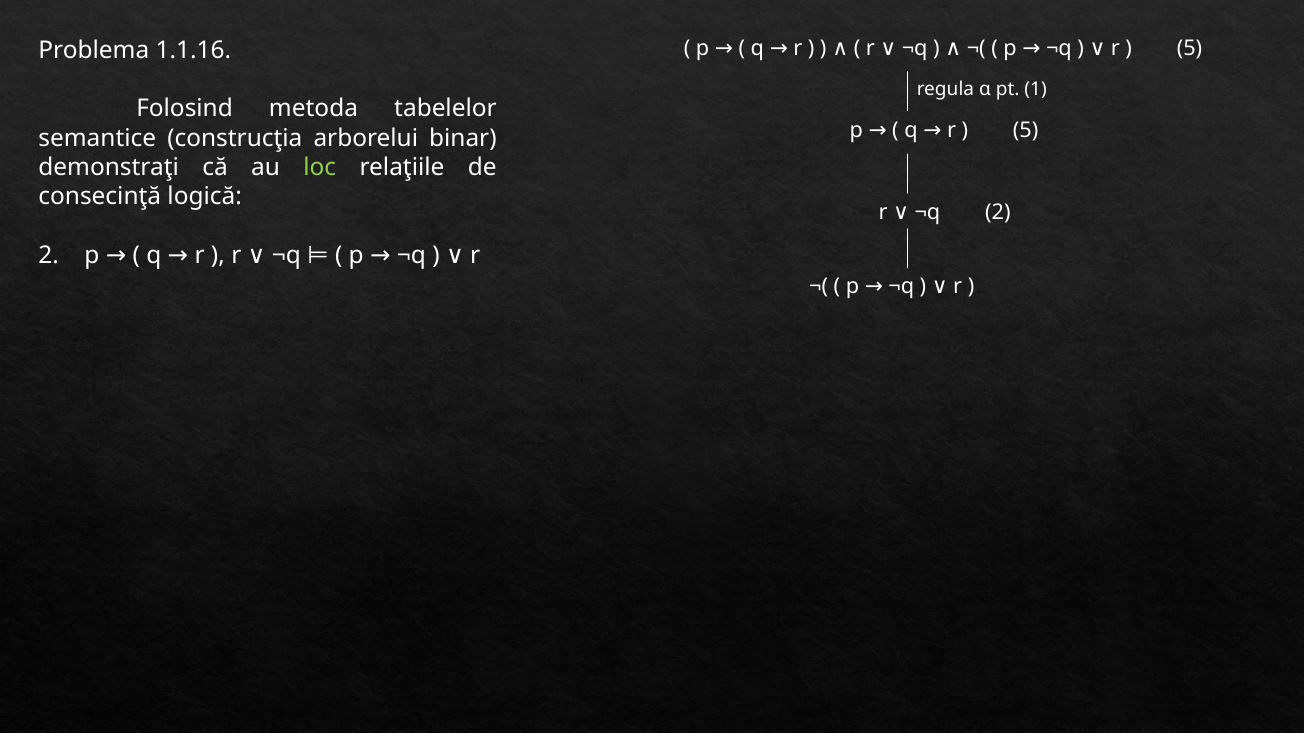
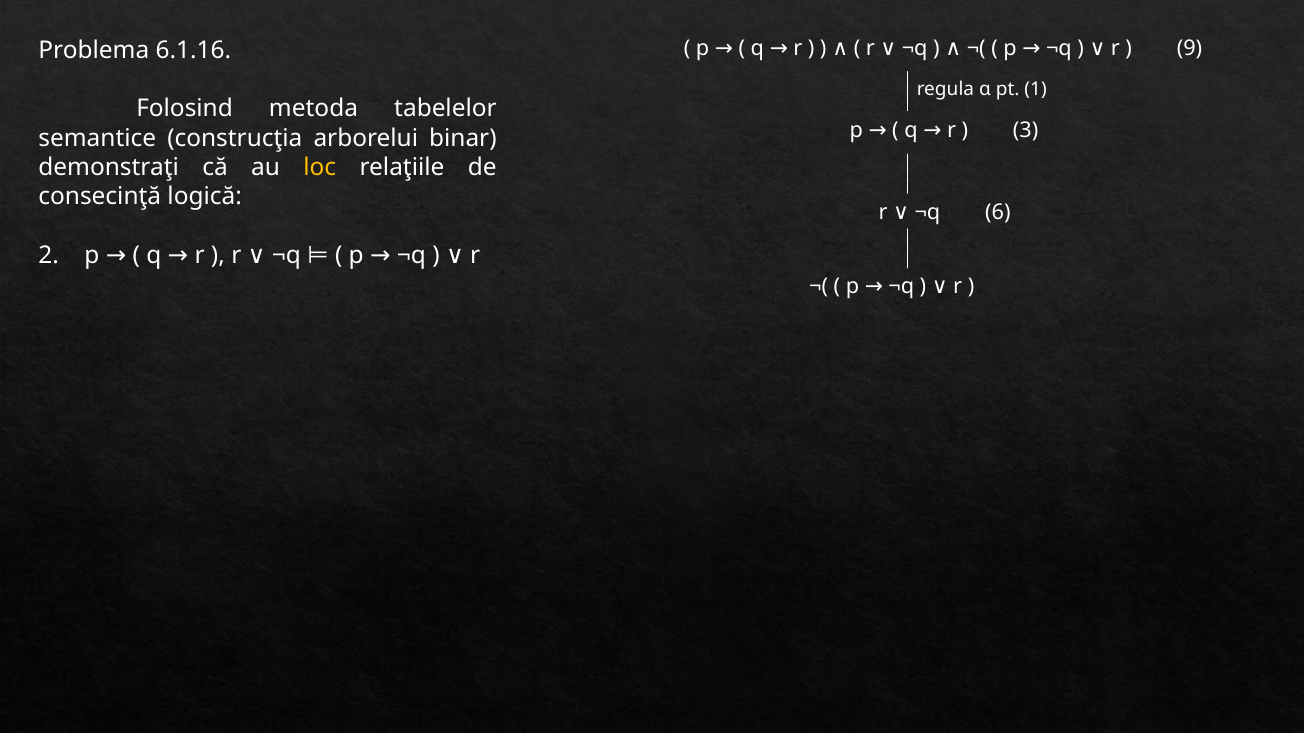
5: 5 -> 9 (1190, 48)
1.1.16: 1.1.16 -> 6.1.16 (193, 50)
5: 5 -> 3 (1026, 130)
loc colour: light green -> yellow (320, 167)
¬q 2: 2 -> 6 (998, 212)
